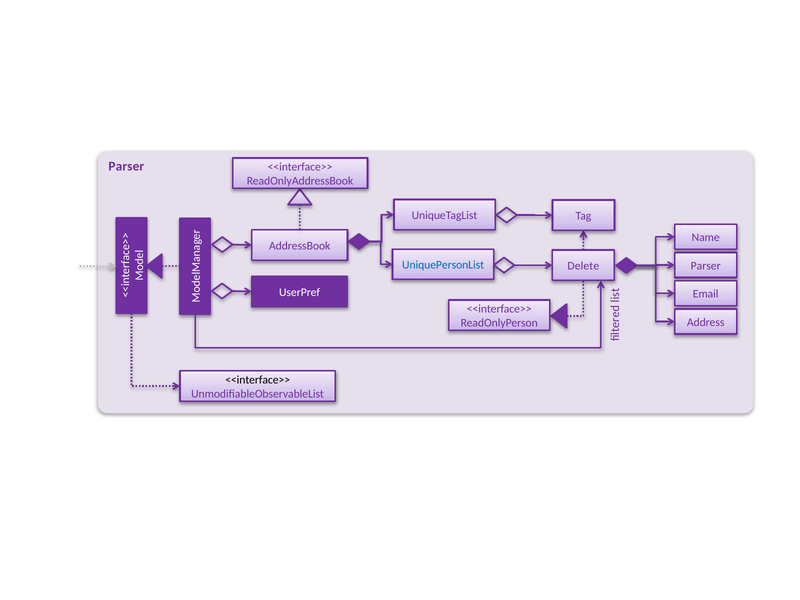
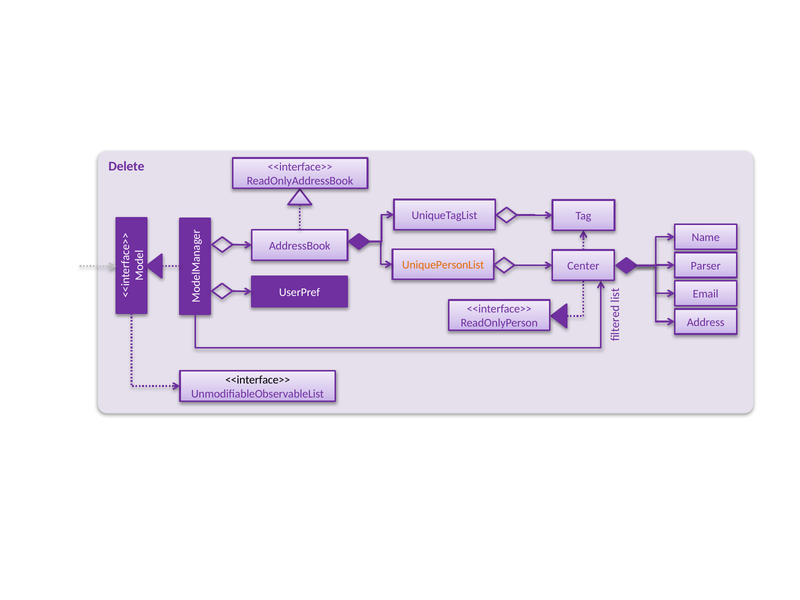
Parser: Parser -> Delete (126, 167)
UniquePersonList colour: blue -> orange (443, 265)
Delete: Delete -> Center (583, 266)
